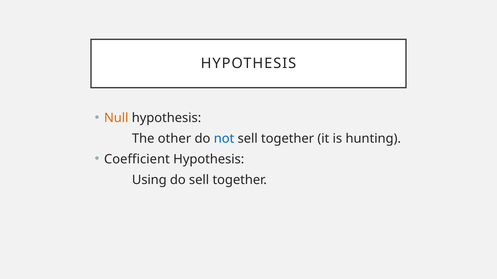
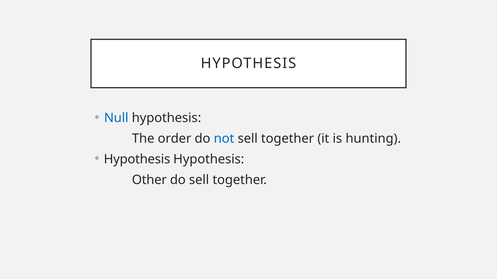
Null colour: orange -> blue (116, 118)
other: other -> order (175, 139)
Coefficient: Coefficient -> Hypothesis (137, 159)
Using: Using -> Other (149, 180)
